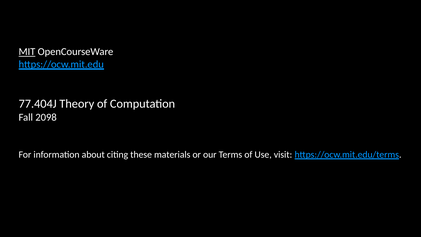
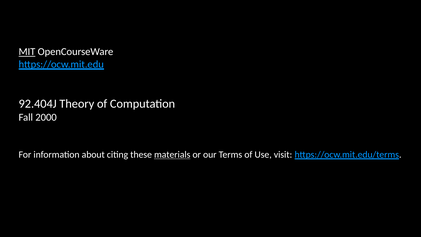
77.404J: 77.404J -> 92.404J (38, 104)
2098: 2098 -> 2000 (46, 117)
materials underline: none -> present (172, 155)
